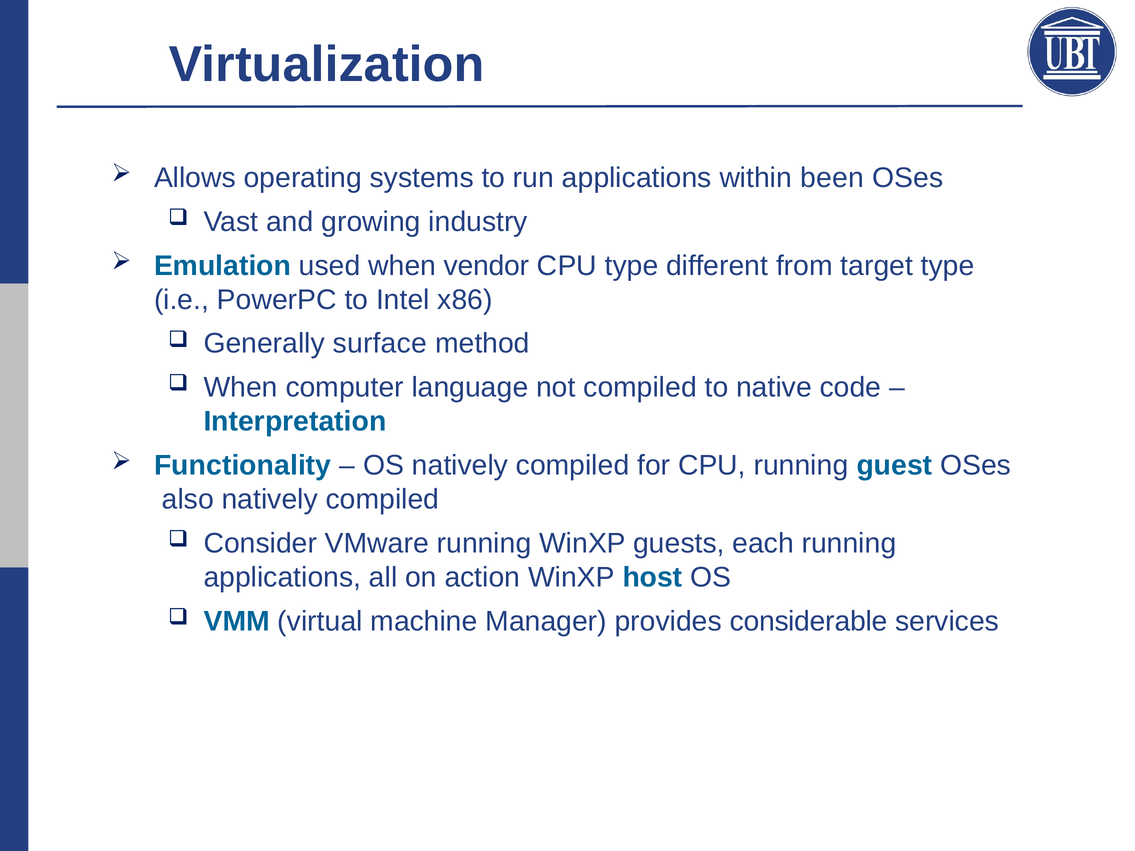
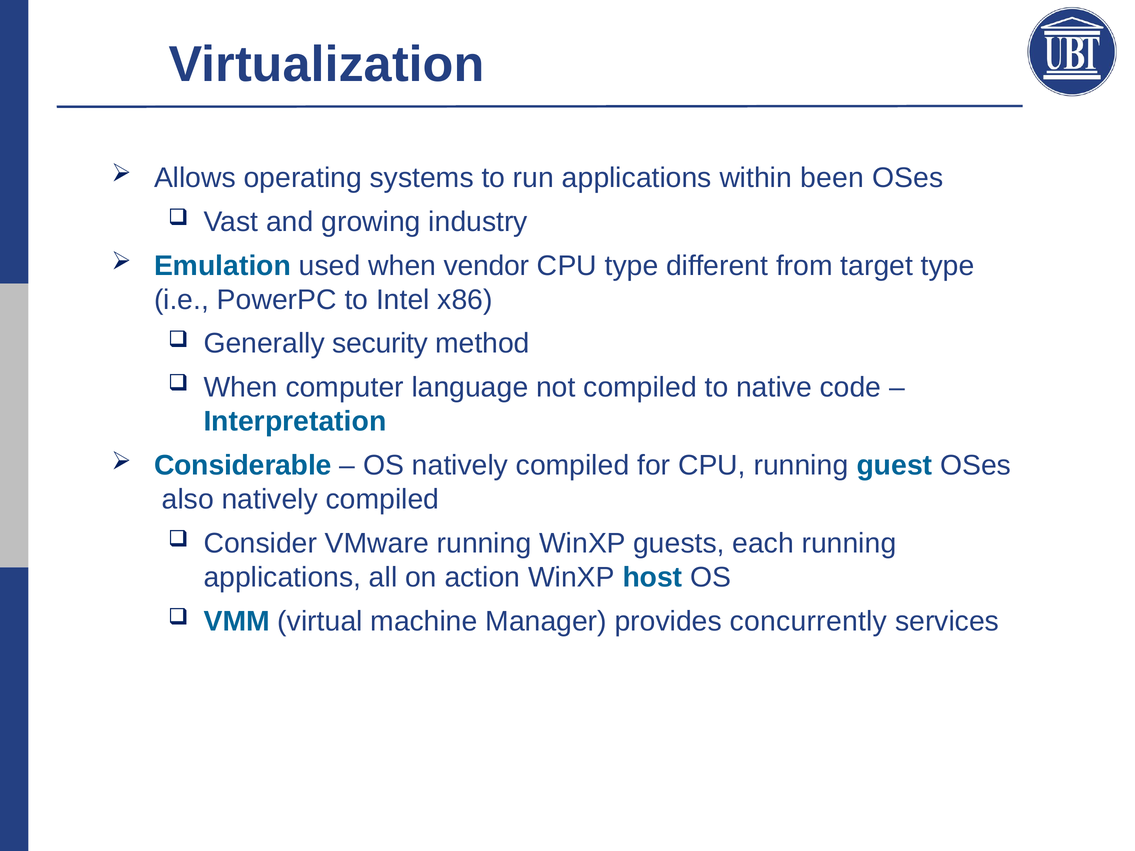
surface: surface -> security (380, 344)
Functionality: Functionality -> Considerable (243, 466)
considerable: considerable -> concurrently (808, 622)
